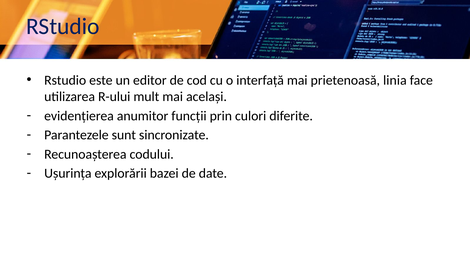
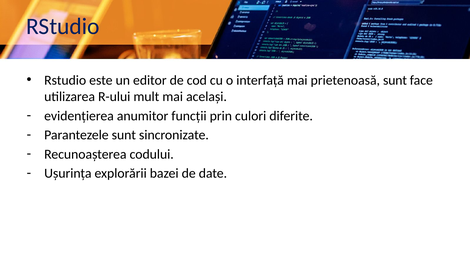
prietenoasă linia: linia -> sunt (395, 80)
